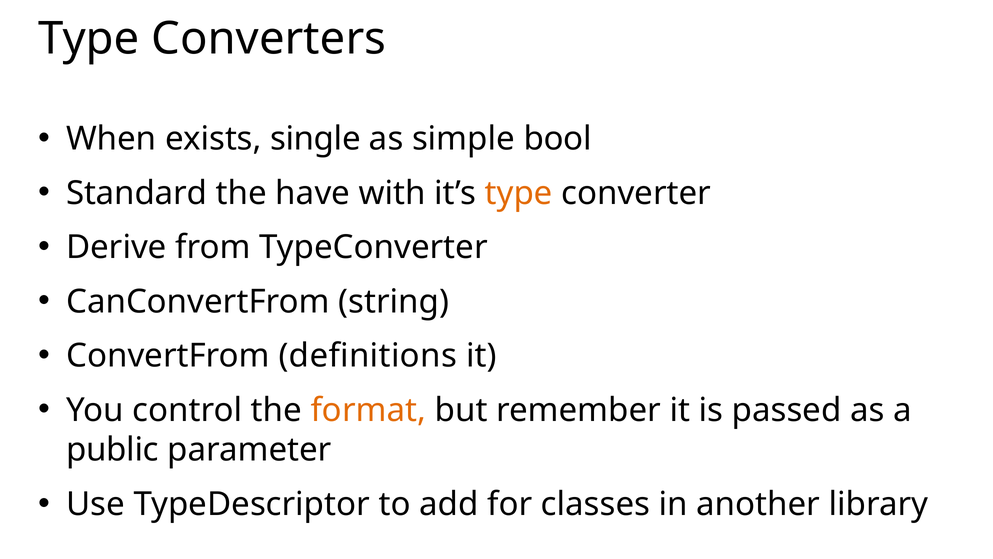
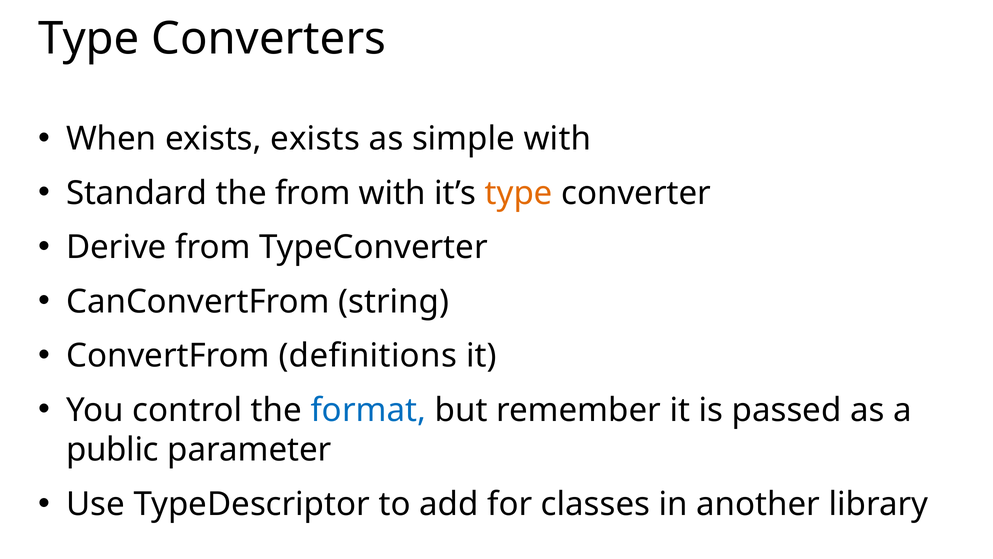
exists single: single -> exists (315, 139)
simple bool: bool -> with (557, 139)
the have: have -> from (313, 193)
format colour: orange -> blue (368, 410)
